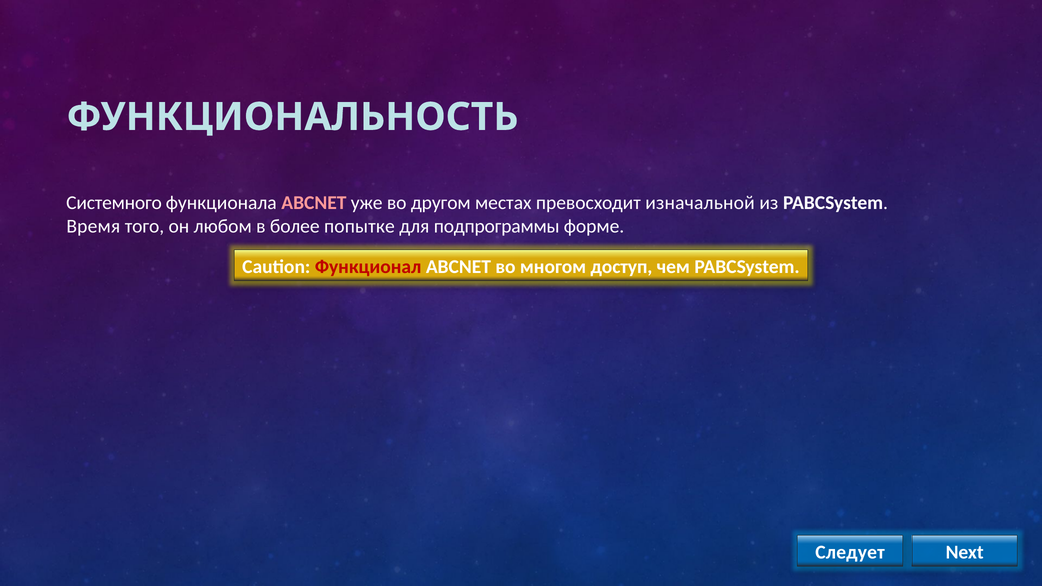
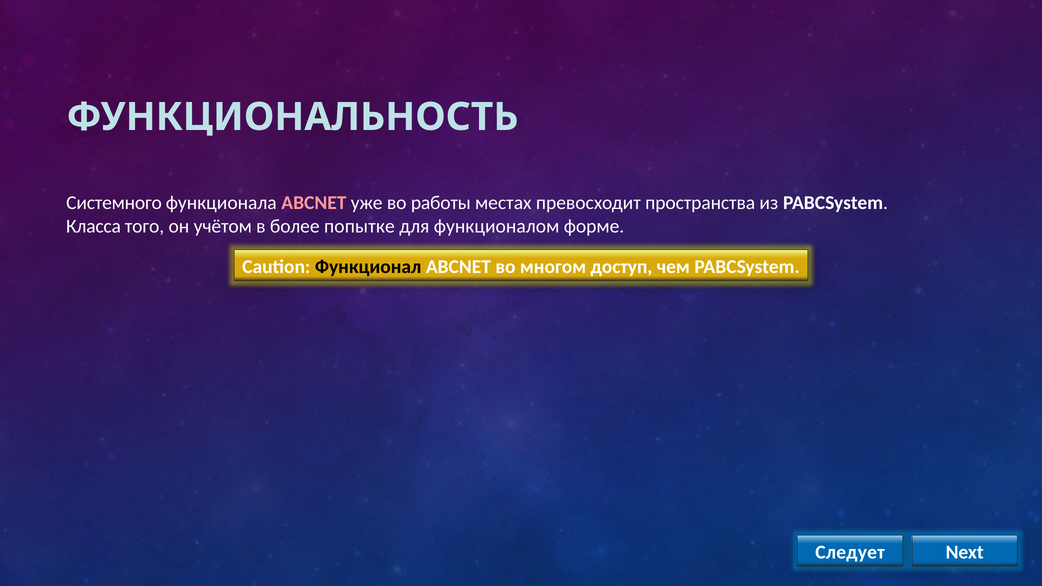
другом: другом -> работы (441, 203)
изначальной: изначальной -> пространства (700, 203)
Время: Время -> Класса (93, 226)
любом: любом -> учётом (223, 226)
подпрограммы: подпрограммы -> функционалом (497, 226)
Функционал colour: red -> black (368, 267)
